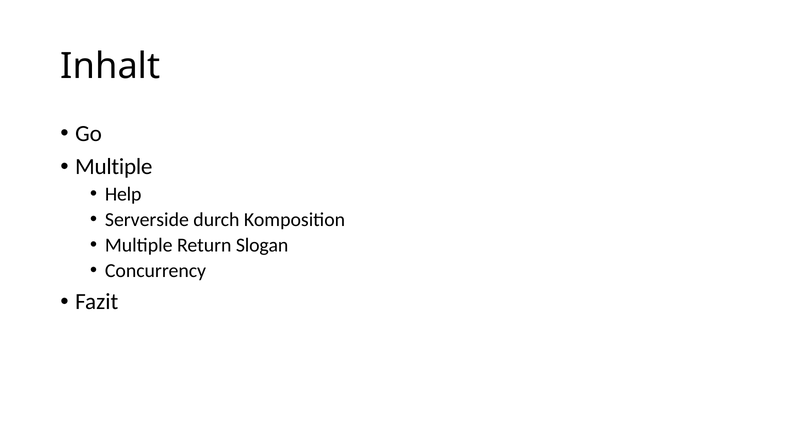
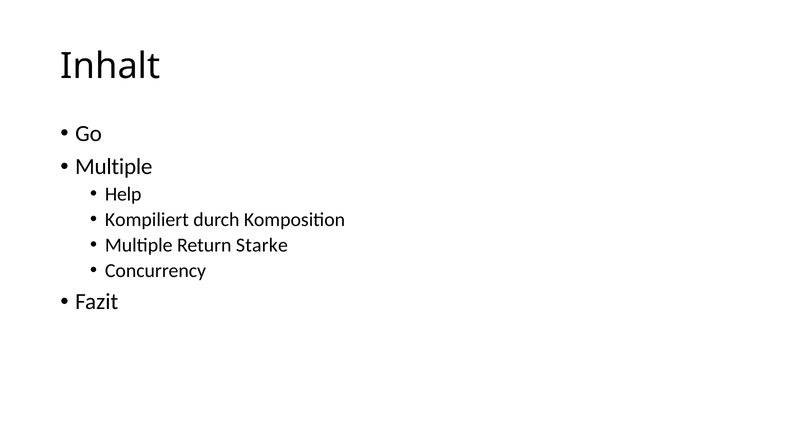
Serverside: Serverside -> Kompiliert (147, 220)
Slogan: Slogan -> Starke (262, 245)
